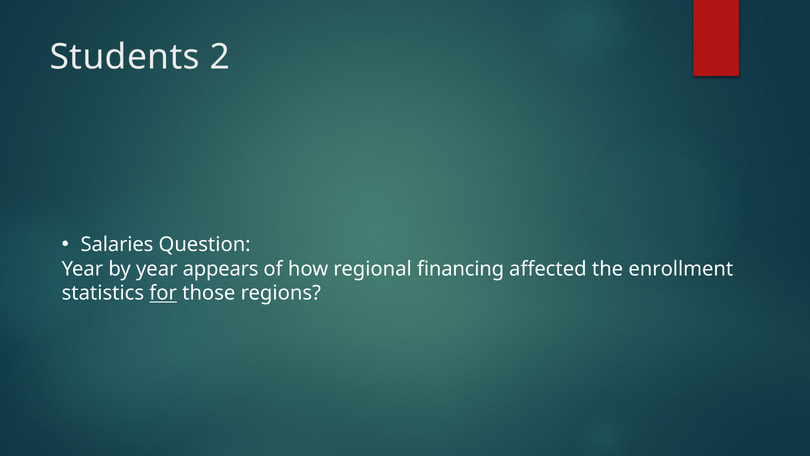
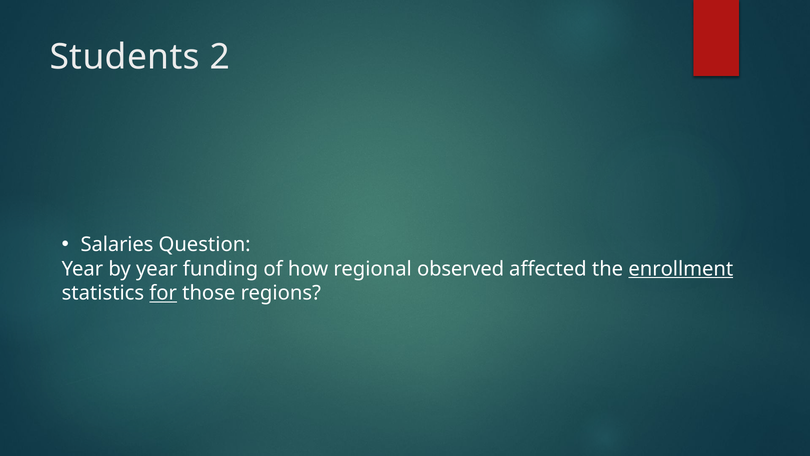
appears: appears -> funding (220, 269)
financing: financing -> observed (461, 269)
enrollment underline: none -> present (681, 269)
